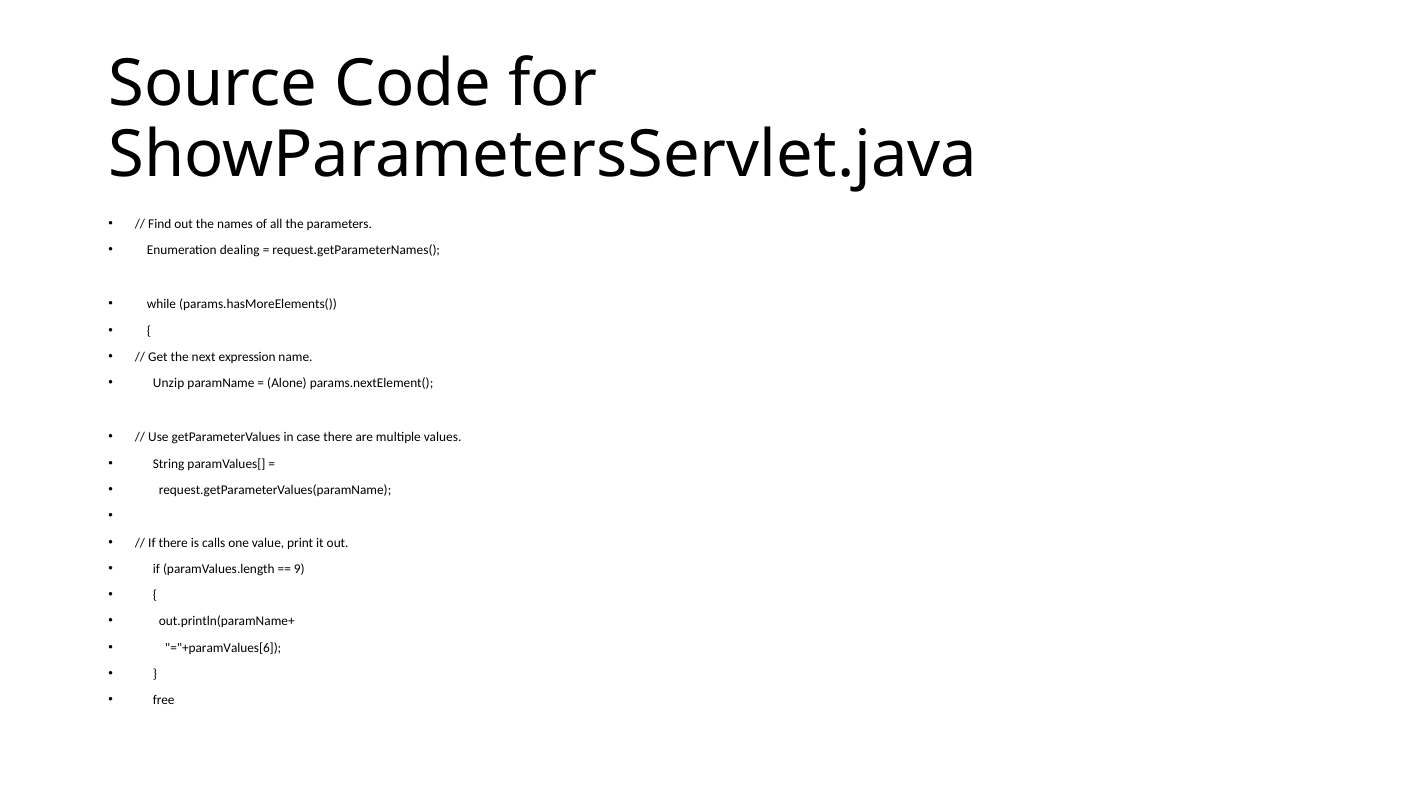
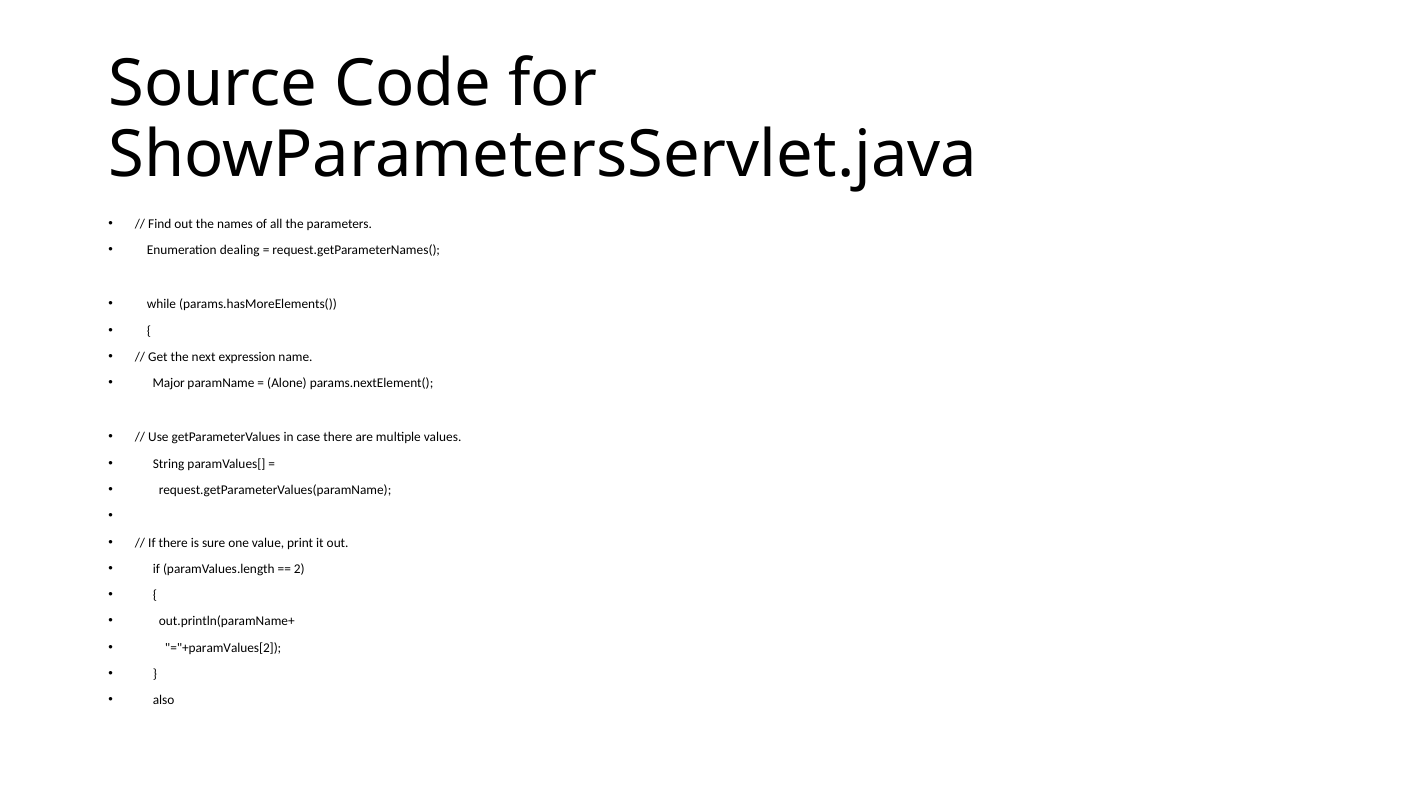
Unzip: Unzip -> Major (169, 383)
calls: calls -> sure (214, 542)
9: 9 -> 2 (299, 568)
="+paramValues[6: ="+paramValues[6 -> ="+paramValues[2 (223, 647)
free: free -> also (164, 700)
